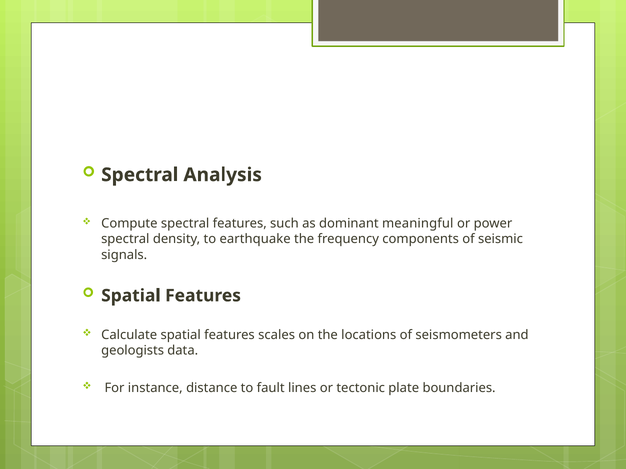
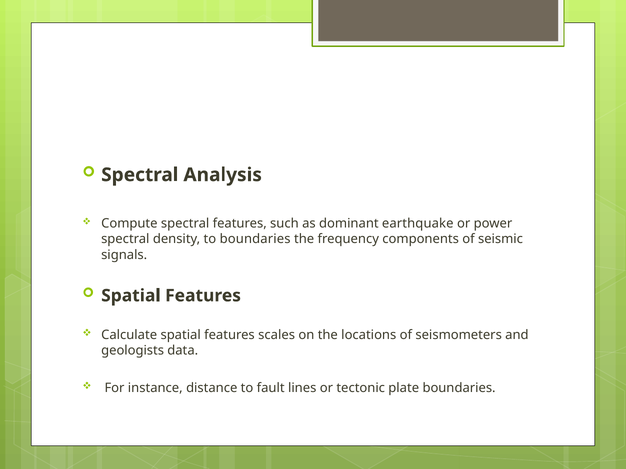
meaningful: meaningful -> earthquake (418, 224)
to earthquake: earthquake -> boundaries (255, 239)
